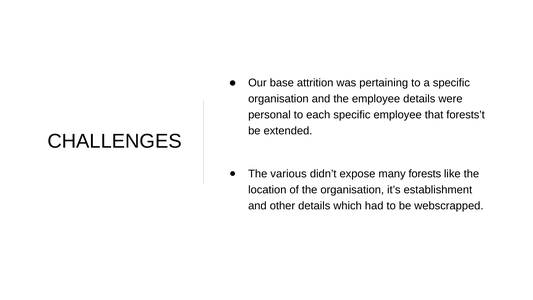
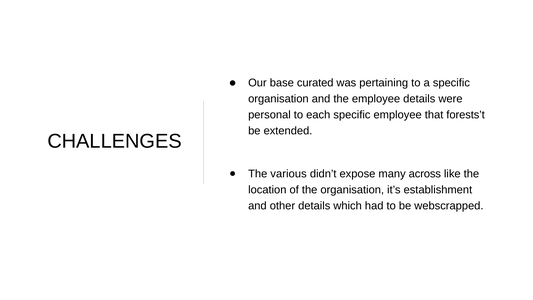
attrition: attrition -> curated (315, 83)
forests: forests -> across (425, 174)
